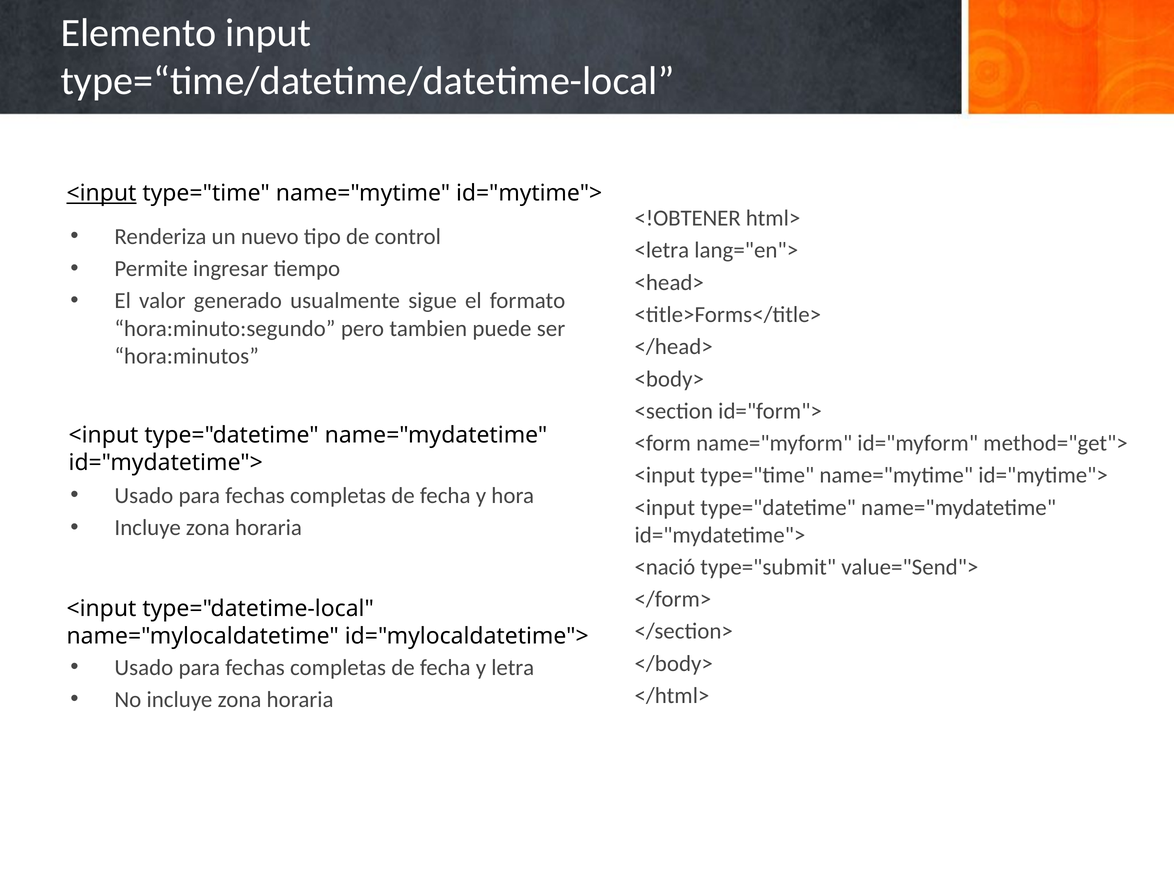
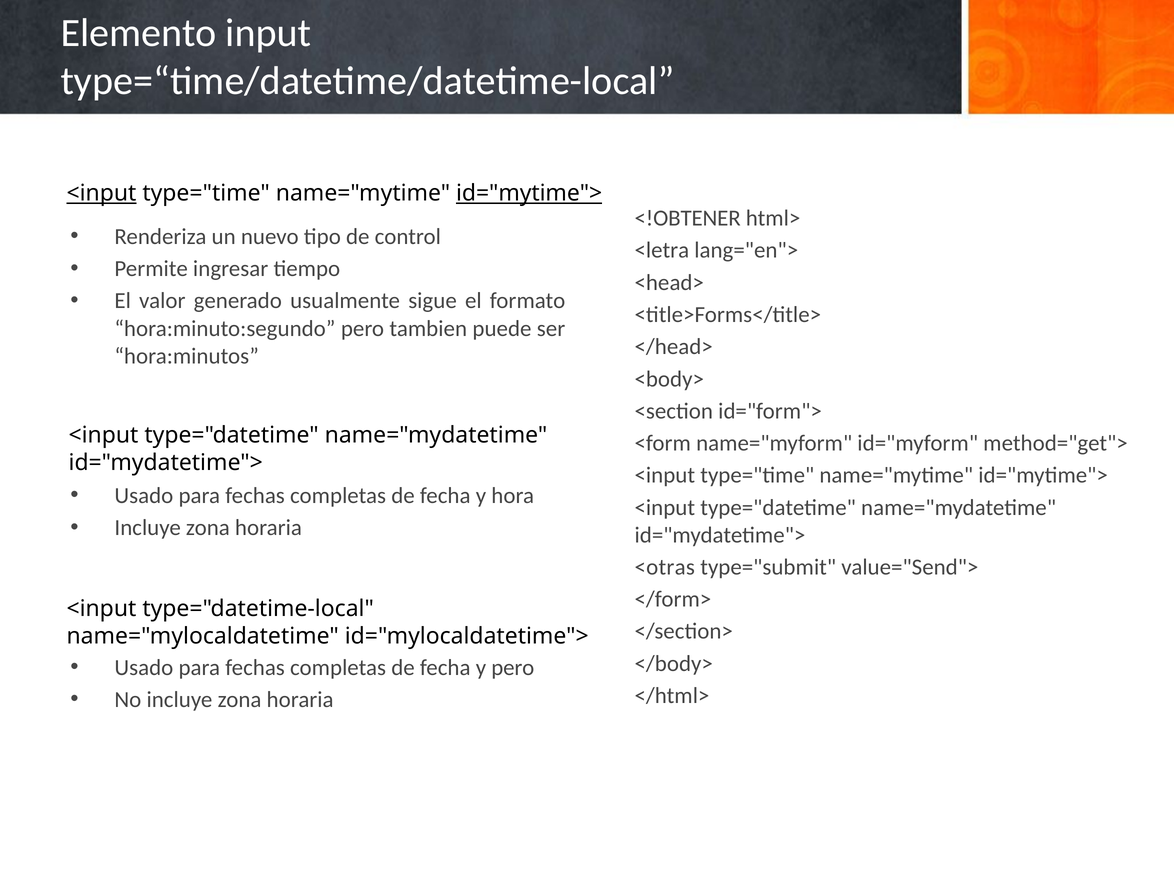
id="mytime"> underline: none -> present (529, 193)
<nació: <nació -> <otras (665, 567)
y letra: letra -> pero (513, 667)
